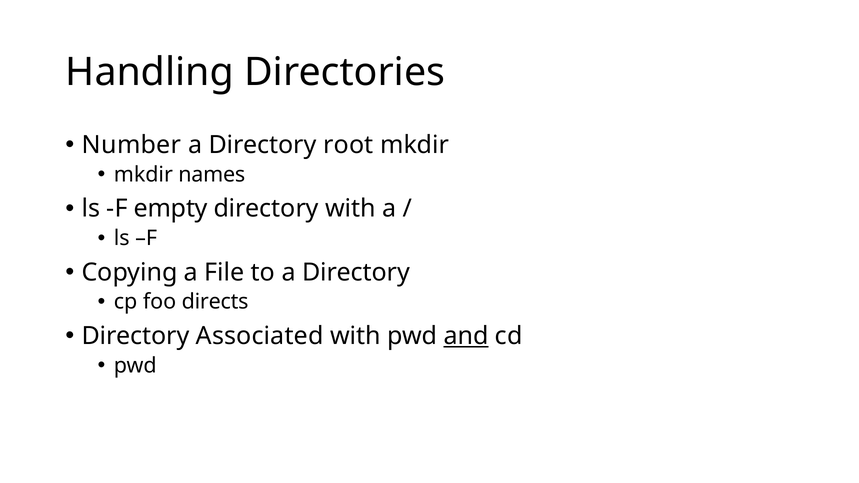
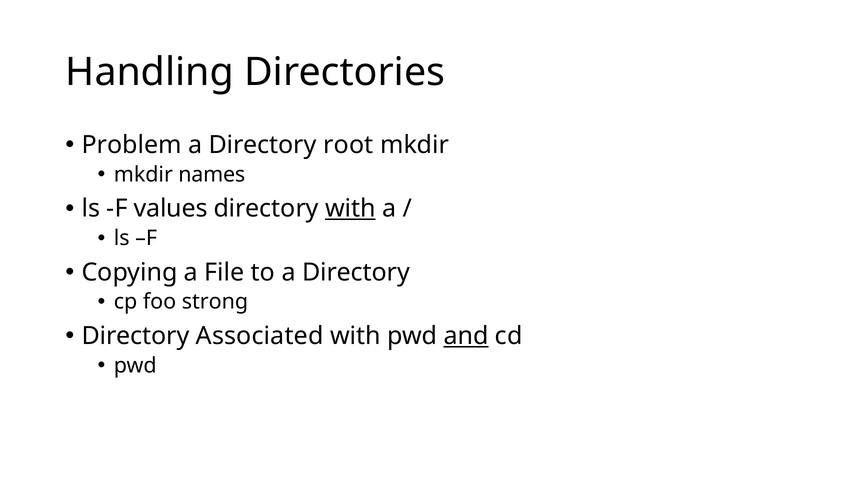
Number: Number -> Problem (132, 145)
empty: empty -> values (171, 209)
with underline: none -> present (350, 209)
directs: directs -> strong (215, 302)
